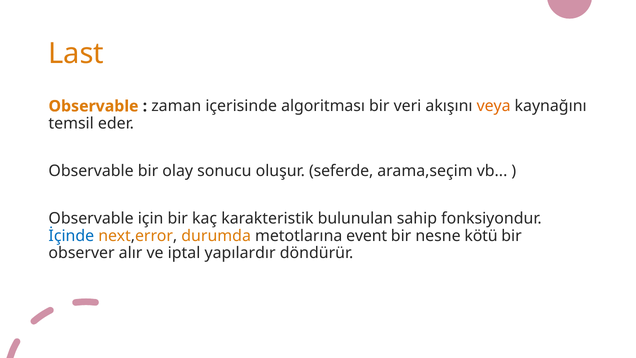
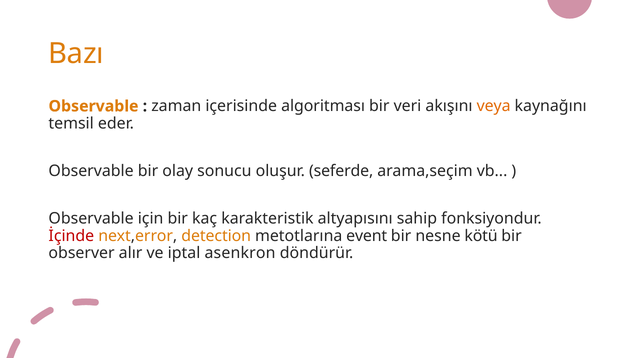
Last: Last -> Bazı (76, 53)
bulunulan: bulunulan -> altyapısını (355, 218)
İçinde colour: blue -> red (71, 236)
durumda: durumda -> detection (216, 236)
yapılardır: yapılardır -> asenkron (240, 253)
